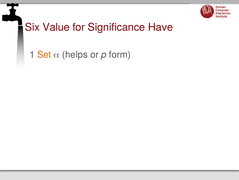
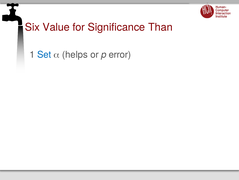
Have: Have -> Than (160, 27)
Set colour: orange -> blue (44, 55)
form: form -> error (120, 55)
